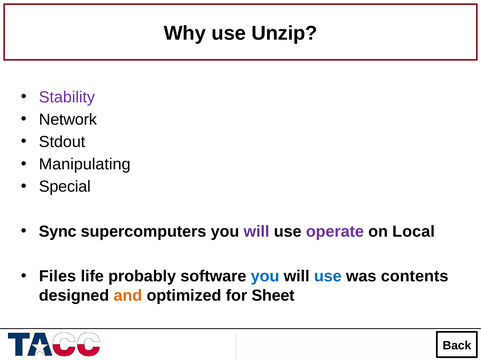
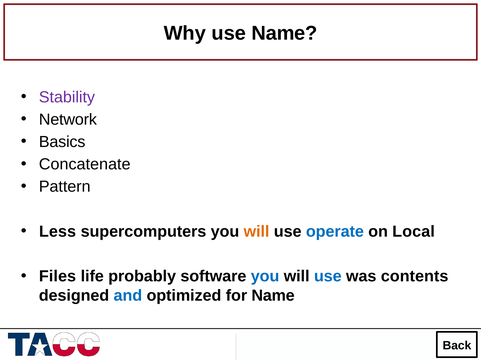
use Unzip: Unzip -> Name (284, 33)
Stdout: Stdout -> Basics (62, 142)
Manipulating: Manipulating -> Concatenate (85, 165)
Special: Special -> Pattern (65, 187)
Sync: Sync -> Less (58, 232)
will colour: purple -> orange (257, 232)
operate colour: purple -> blue (335, 232)
and colour: orange -> blue (128, 296)
for Sheet: Sheet -> Name (273, 296)
